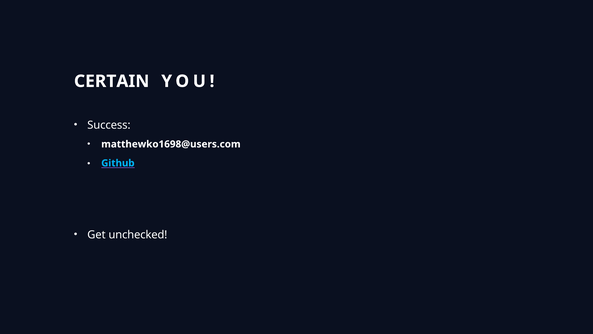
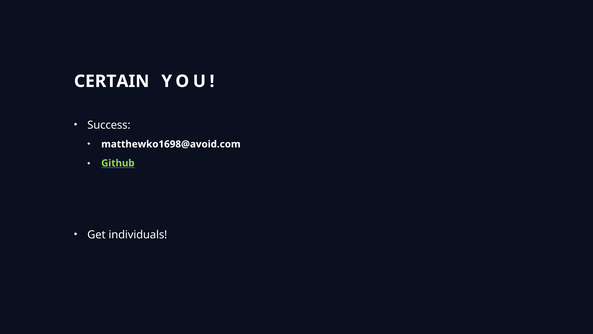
matthewko1698@users.com: matthewko1698@users.com -> matthewko1698@avoid.com (171, 144)
Github colour: light blue -> light green (118, 163)
unchecked: unchecked -> individuals (138, 234)
